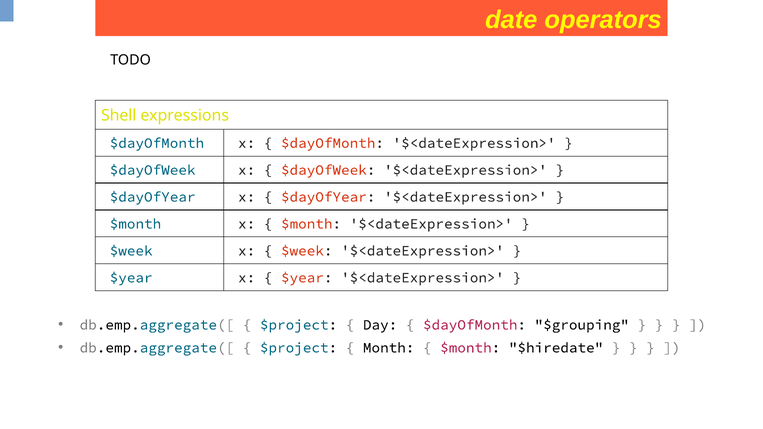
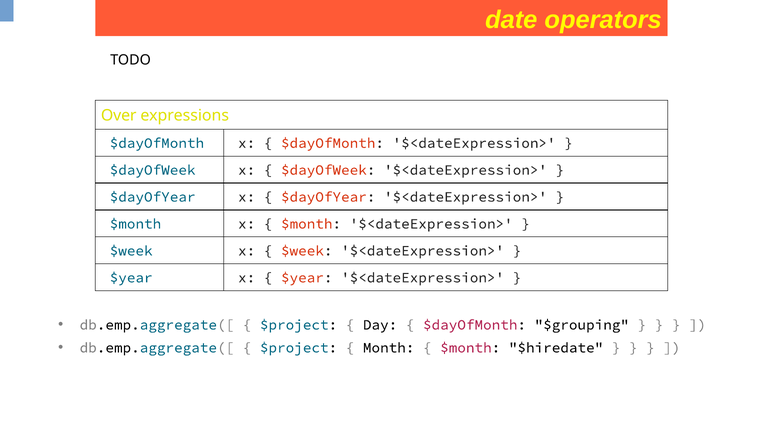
Shell: Shell -> Over (119, 116)
